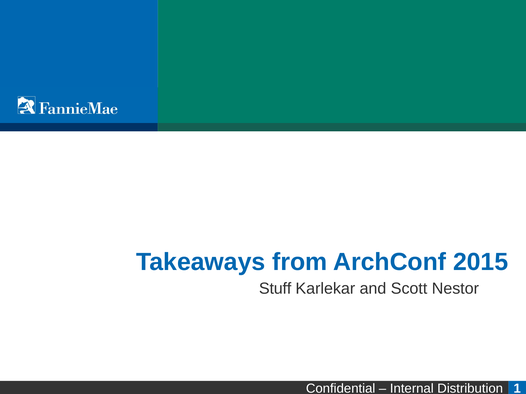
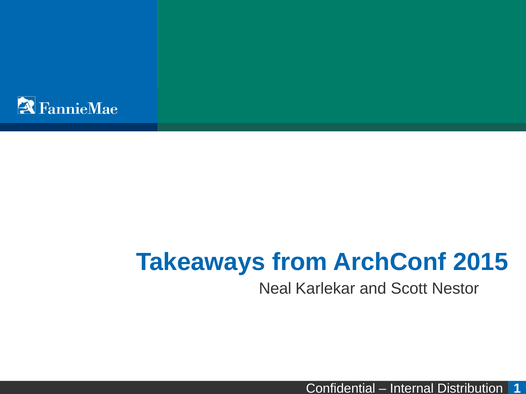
Stuff: Stuff -> Neal (275, 289)
